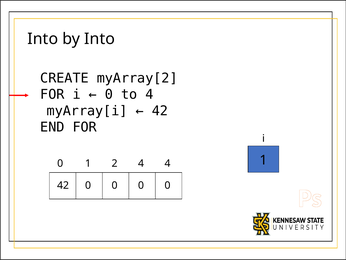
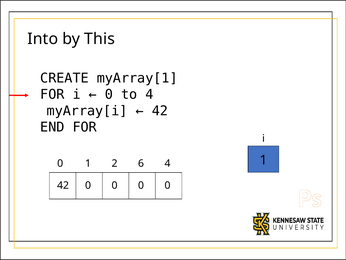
by Into: Into -> This (100, 39)
myArray[2: myArray[2 -> myArray[1 (137, 78)
2 4: 4 -> 6 (141, 163)
